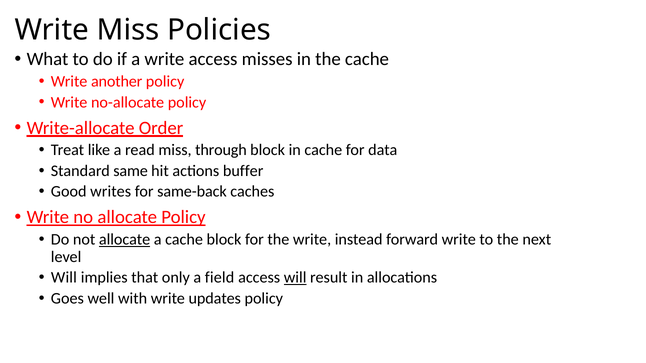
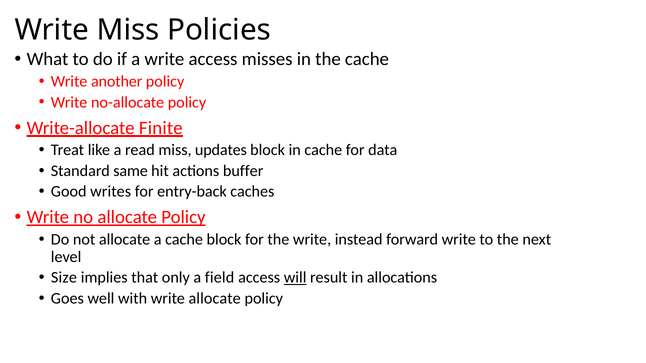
Order: Order -> Finite (161, 128)
through: through -> updates (221, 150)
same-back: same-back -> entry-back (192, 192)
allocate underline: present -> none (125, 240)
Will: Will -> Size (64, 278)
write updates: updates -> allocate (215, 299)
